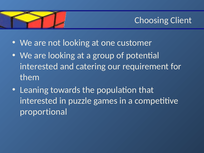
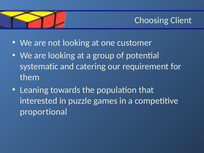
interested: interested -> systematic (39, 66)
